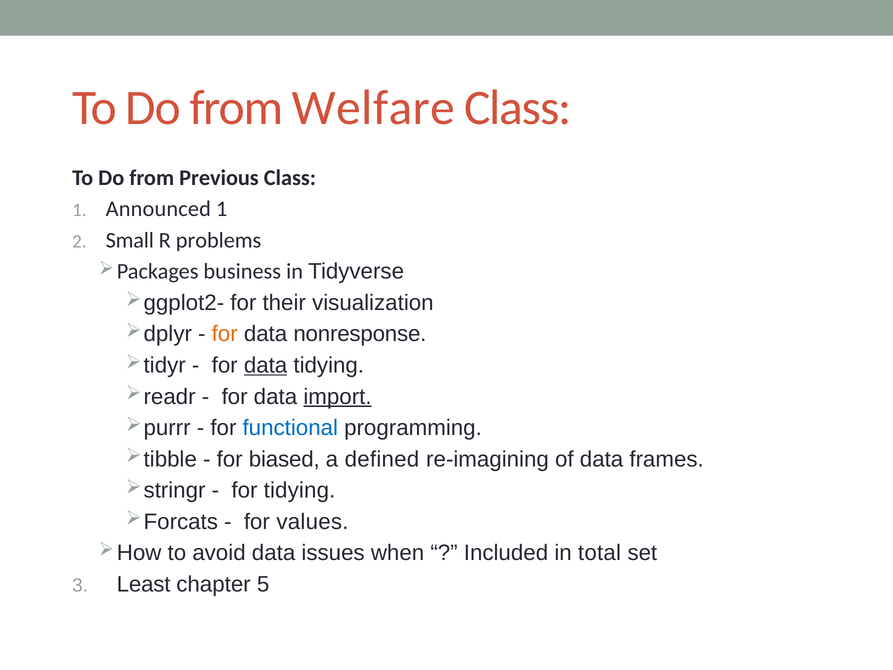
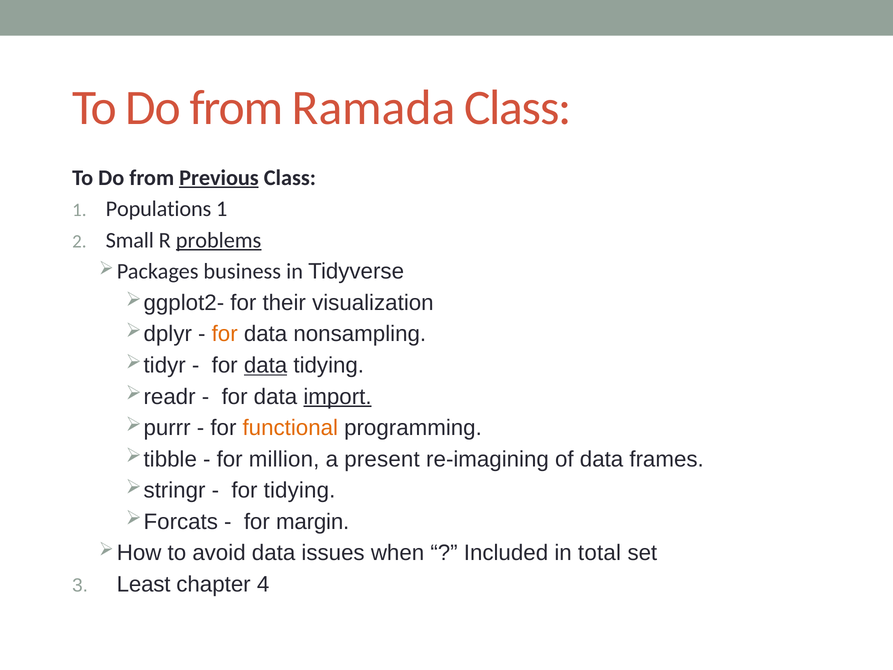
Welfare: Welfare -> Ramada (374, 108)
Previous underline: none -> present (219, 178)
Announced: Announced -> Populations (158, 209)
problems underline: none -> present (219, 240)
nonresponse: nonresponse -> nonsampling (360, 334)
functional colour: blue -> orange (290, 428)
biased: biased -> million (284, 459)
defined: defined -> present (382, 459)
values: values -> margin (313, 522)
5: 5 -> 4 (263, 584)
